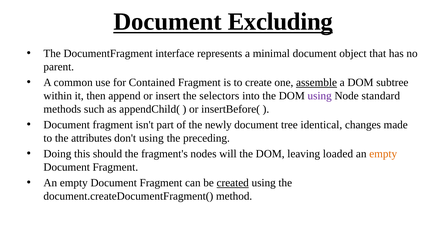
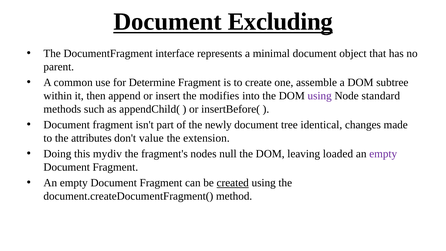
Contained: Contained -> Determine (152, 82)
assemble underline: present -> none (317, 82)
selectors: selectors -> modifies (219, 96)
don't using: using -> value (151, 138)
preceding: preceding -> extension (206, 138)
should: should -> mydiv (107, 154)
will: will -> null (228, 154)
empty colour: orange -> purple (383, 154)
